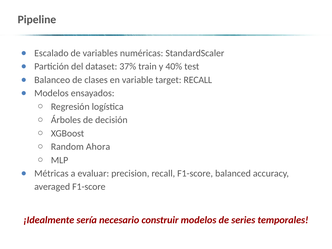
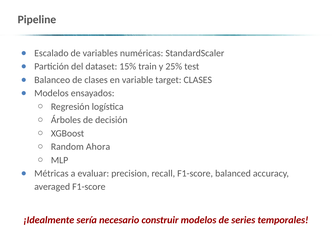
37%: 37% -> 15% (128, 67)
40%: 40% -> 25% (174, 67)
target RECALL: RECALL -> CLASES (198, 80)
